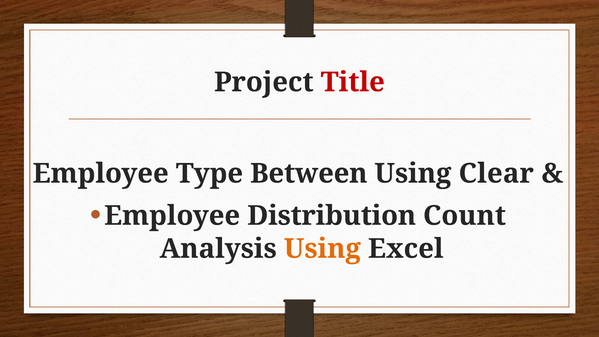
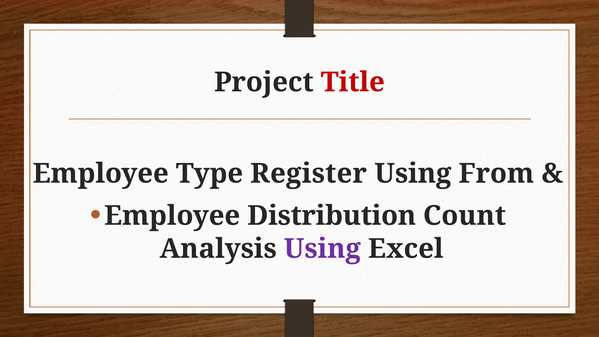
Between: Between -> Register (309, 174)
Clear: Clear -> From (496, 174)
Using colour: orange -> purple (322, 249)
